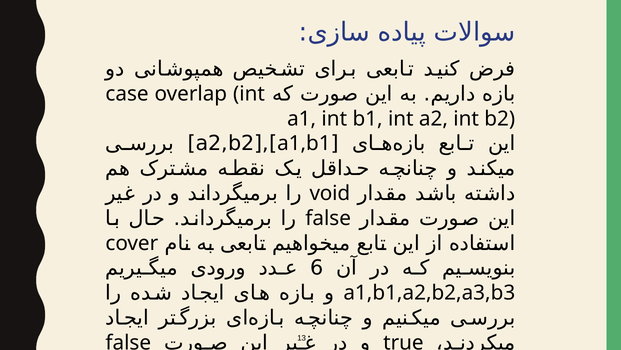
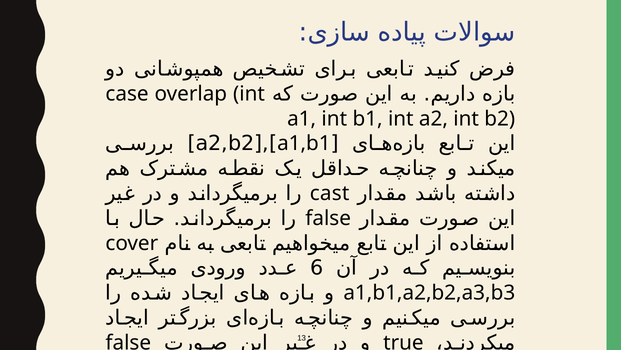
void: void -> cast (330, 193)
